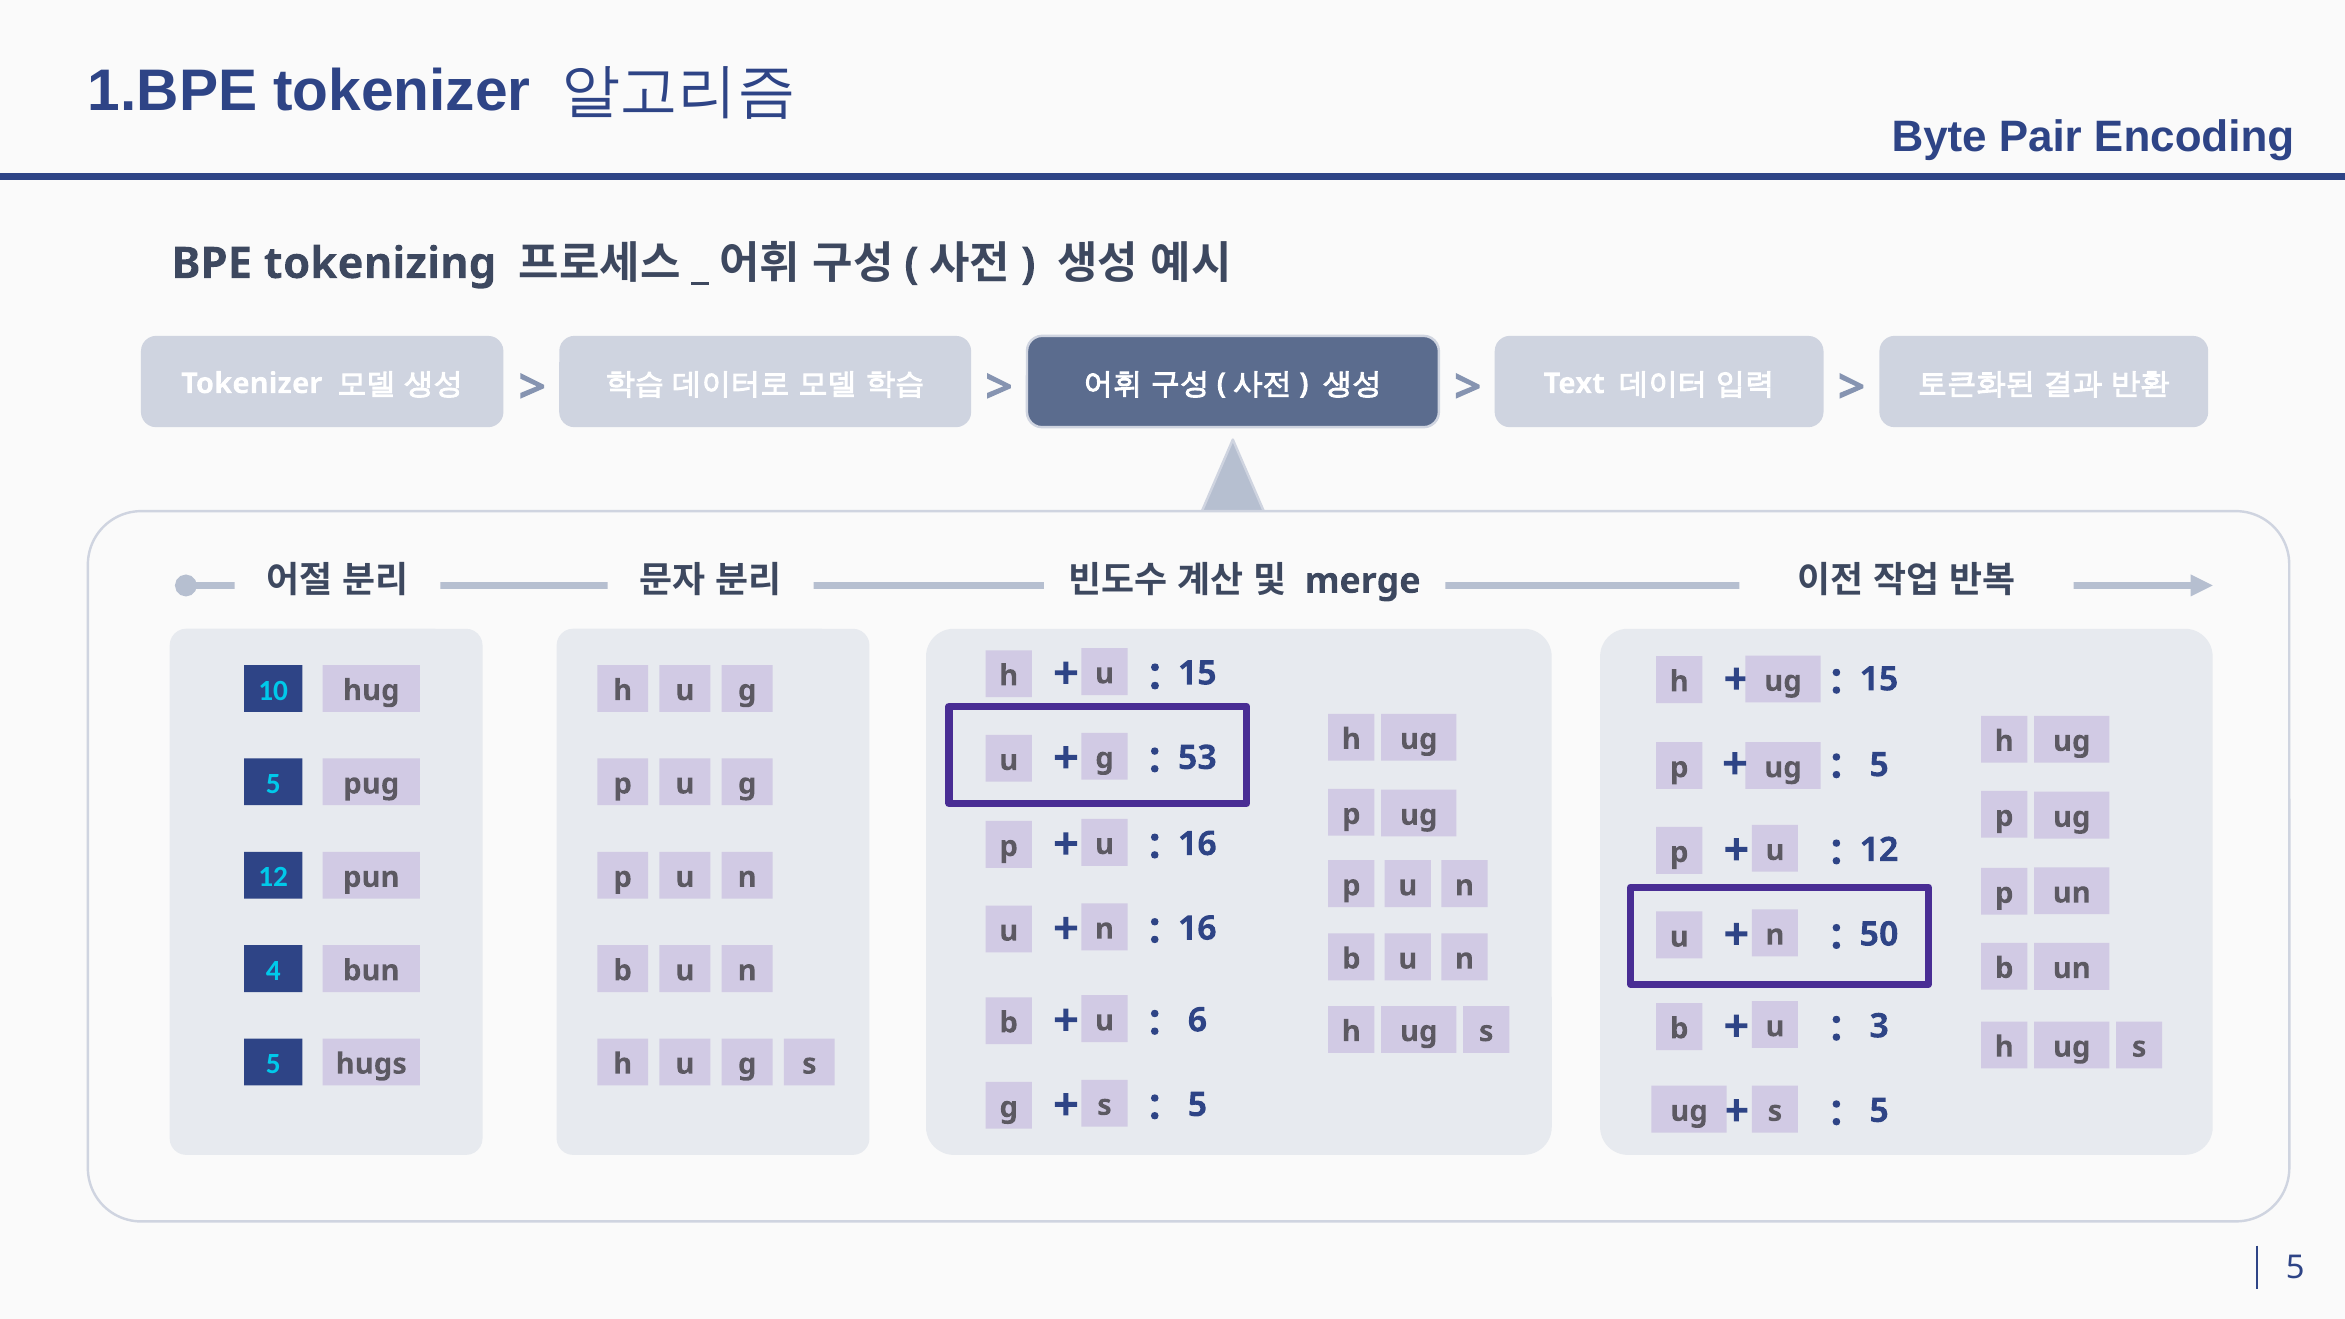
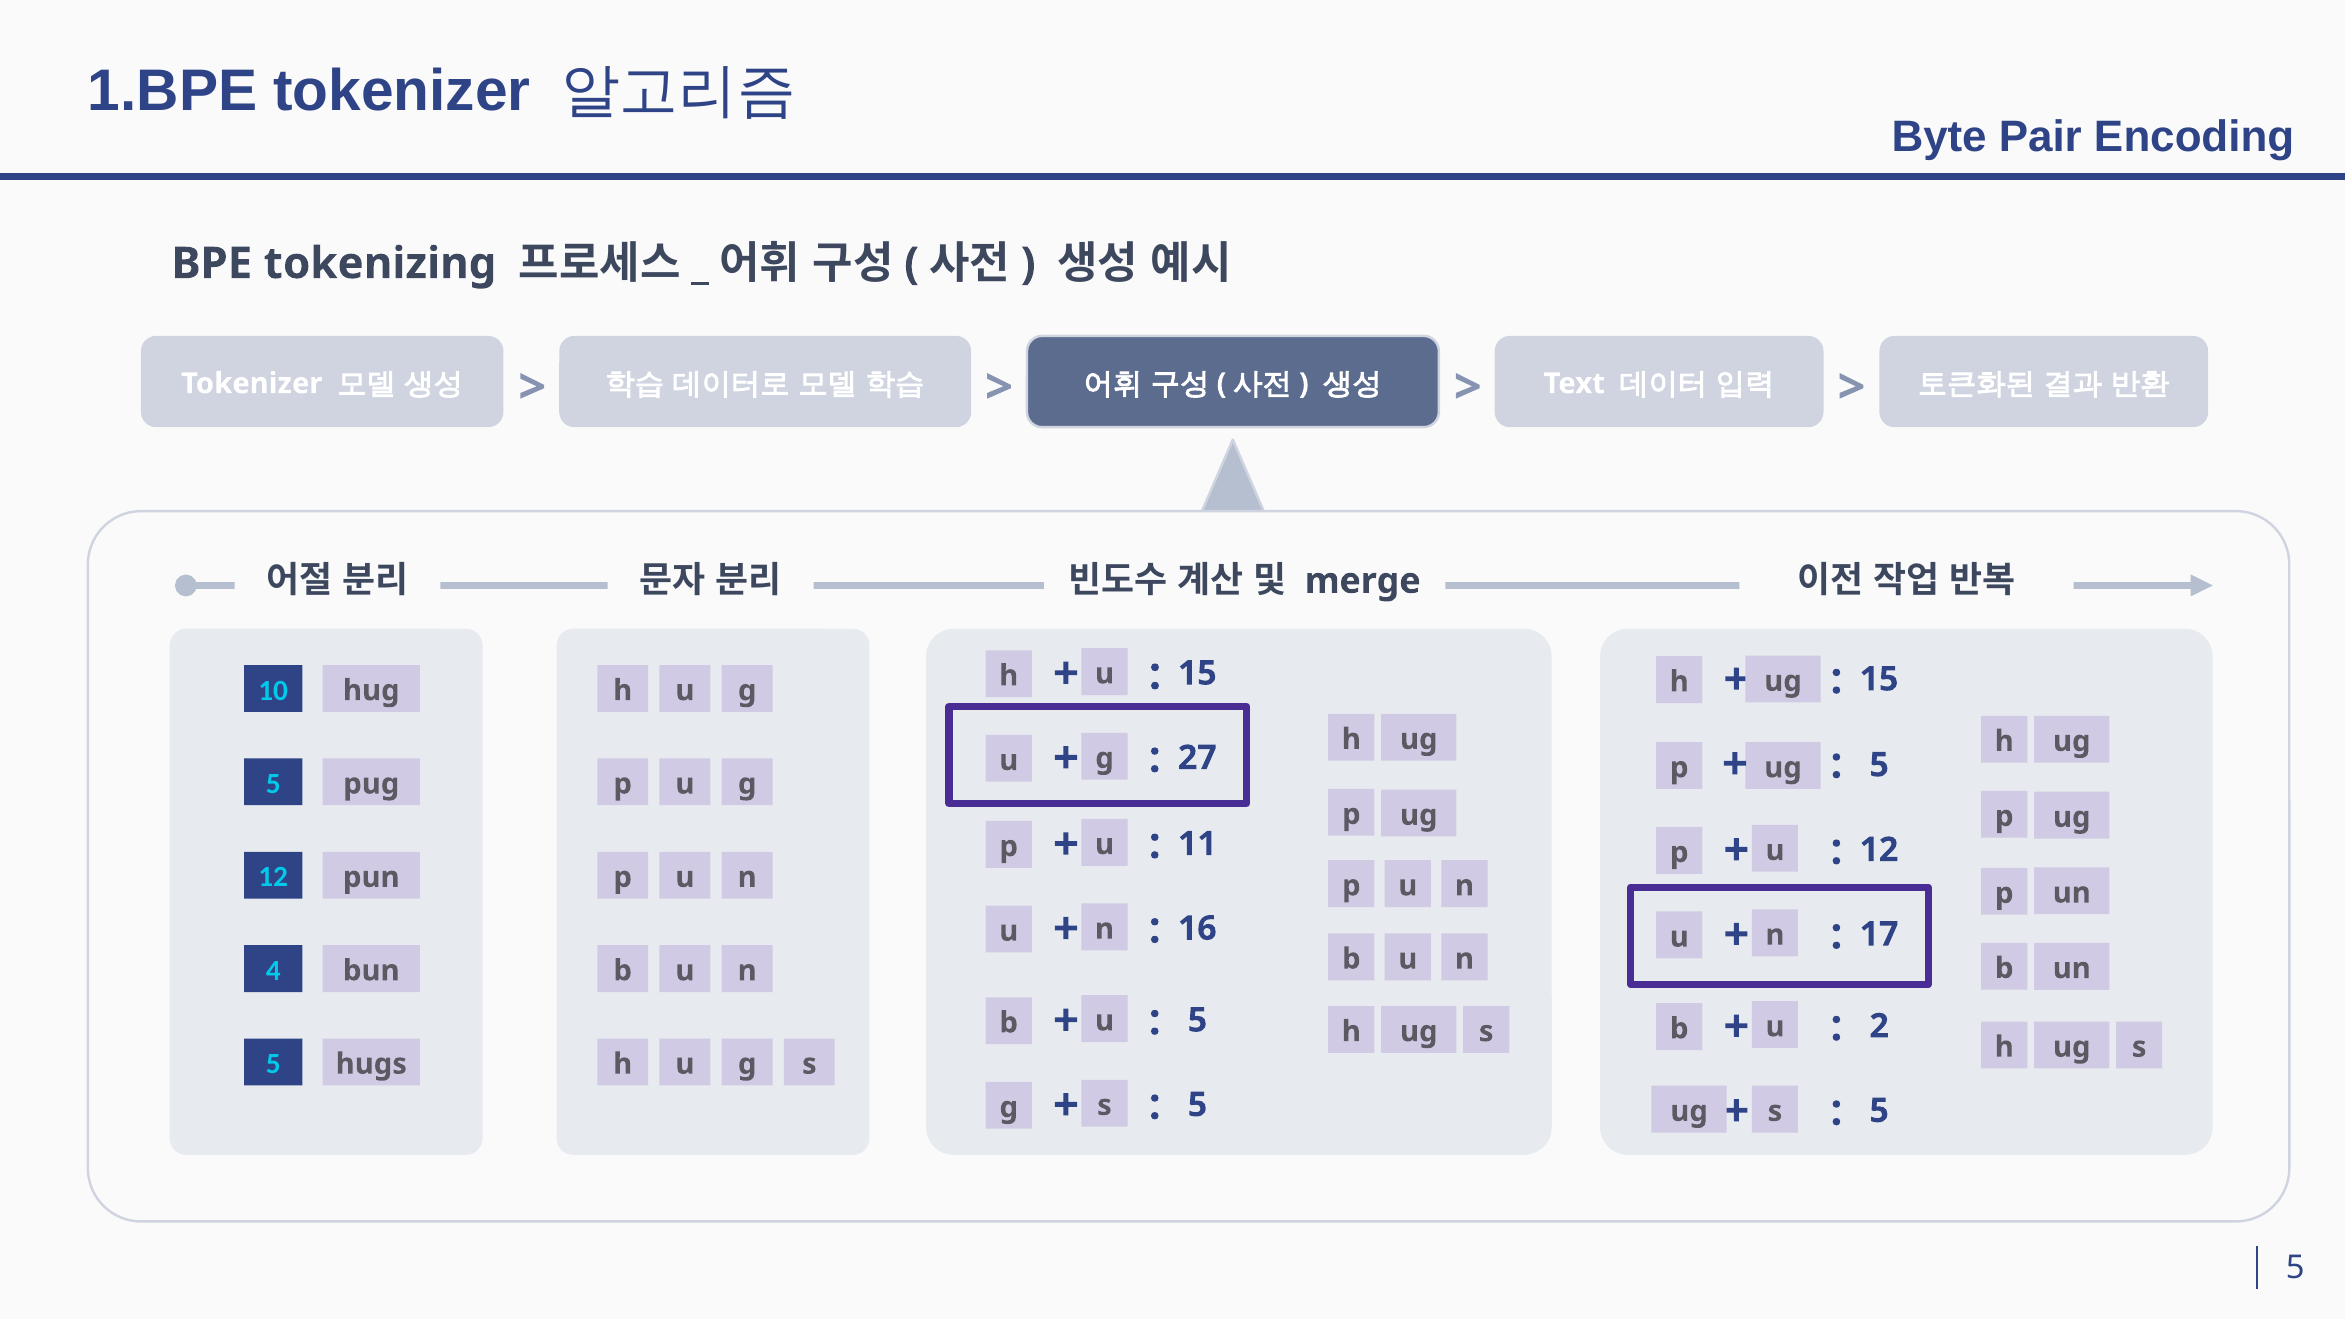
53: 53 -> 27 (1197, 758)
16: 16 -> 11 (1197, 844)
50: 50 -> 17 (1879, 934)
6: 6 -> 5 (1197, 1020)
3: 3 -> 2 (1879, 1026)
